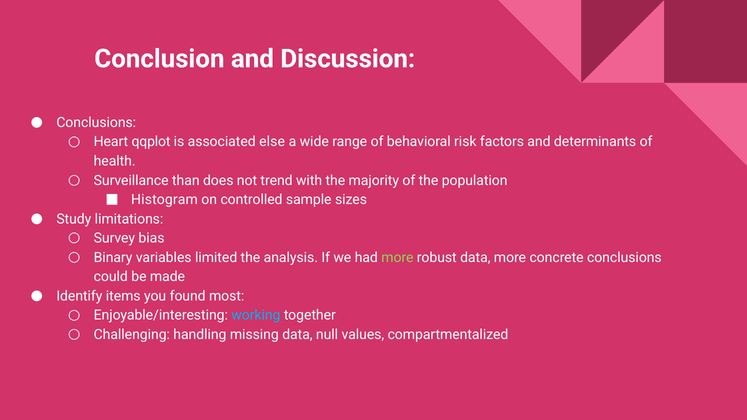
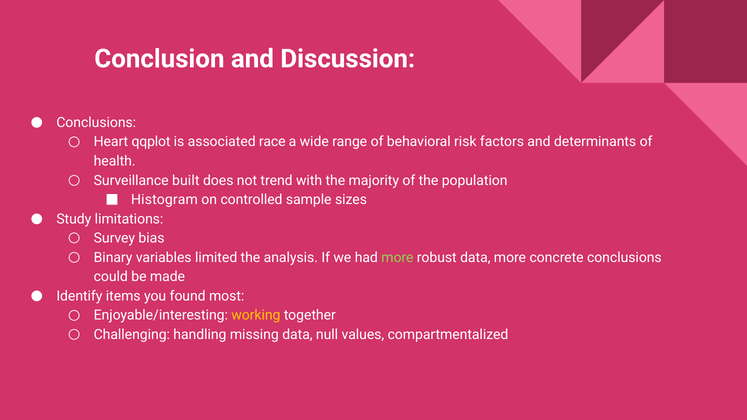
else: else -> race (272, 142)
than: than -> built (186, 180)
working colour: light blue -> yellow (256, 316)
